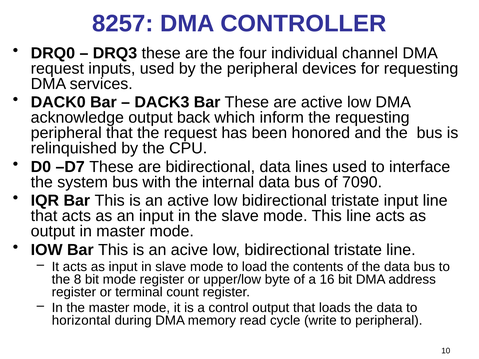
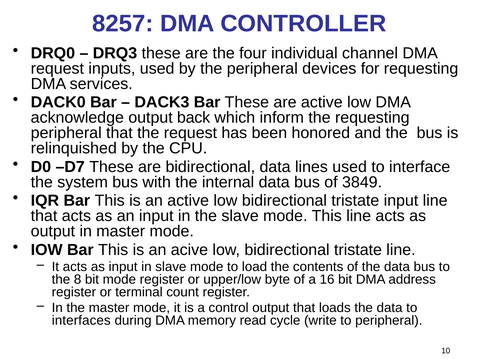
7090: 7090 -> 3849 (362, 182)
horizontal: horizontal -> interfaces (81, 321)
